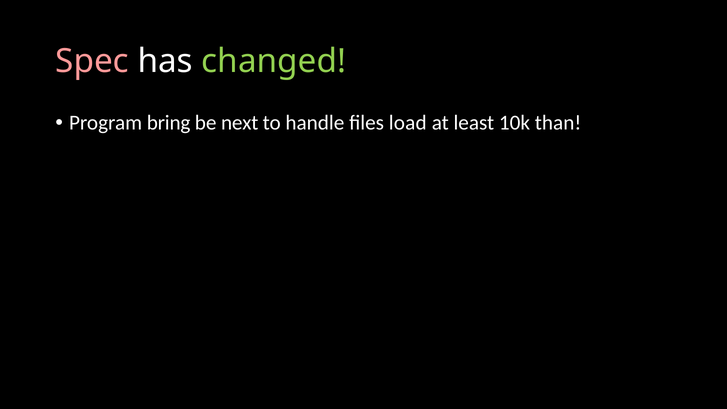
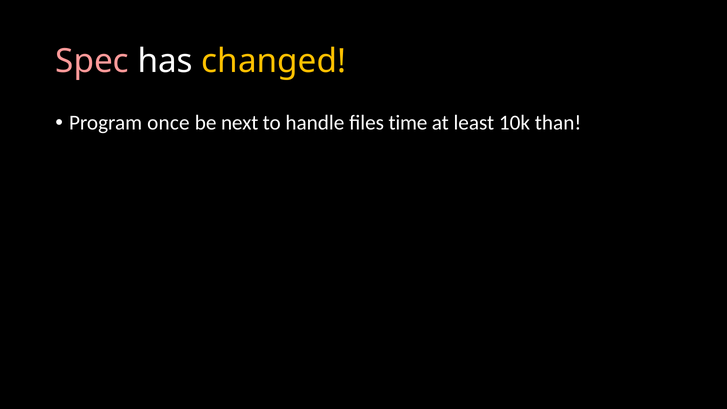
changed colour: light green -> yellow (274, 61)
bring: bring -> once (168, 123)
load: load -> time (408, 123)
